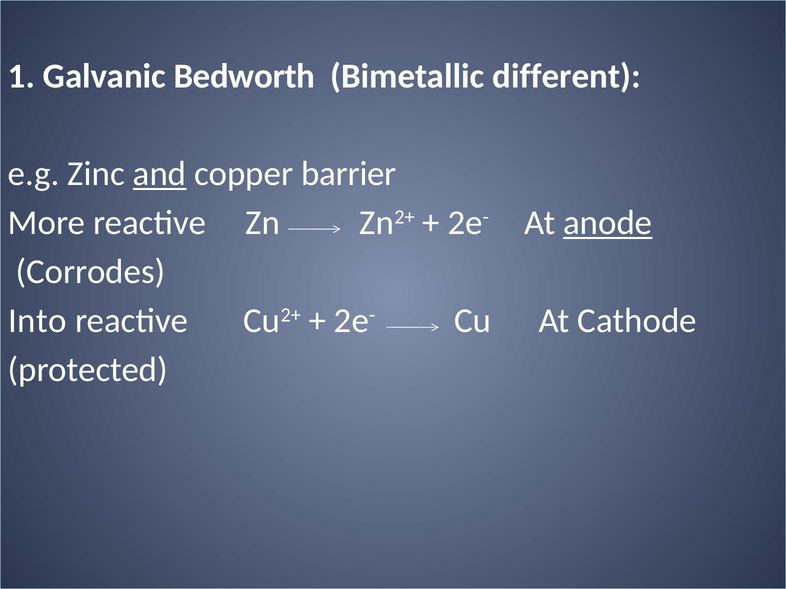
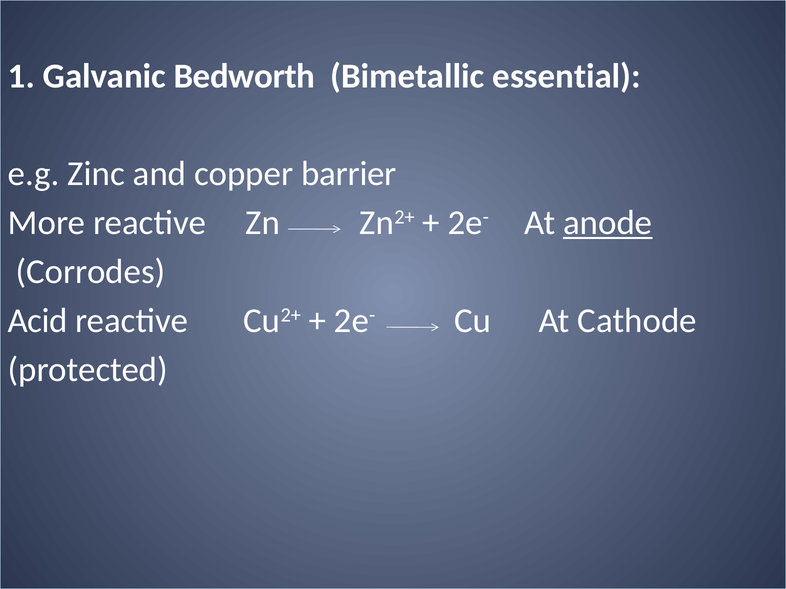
different: different -> essential (567, 76)
and underline: present -> none (160, 174)
Into: Into -> Acid (38, 321)
